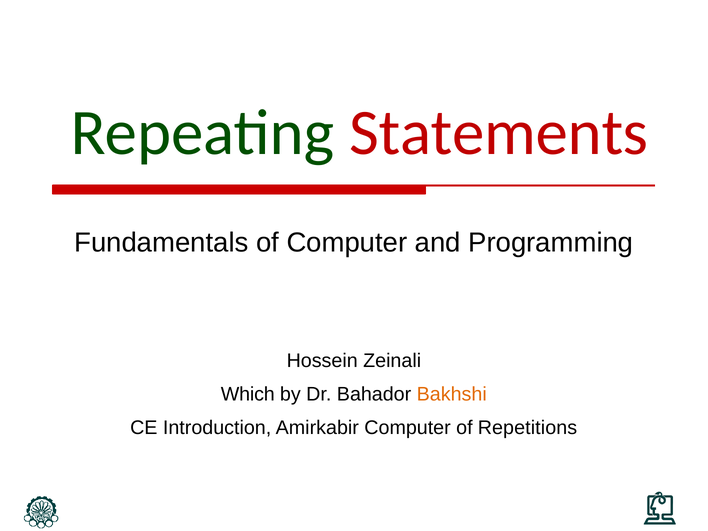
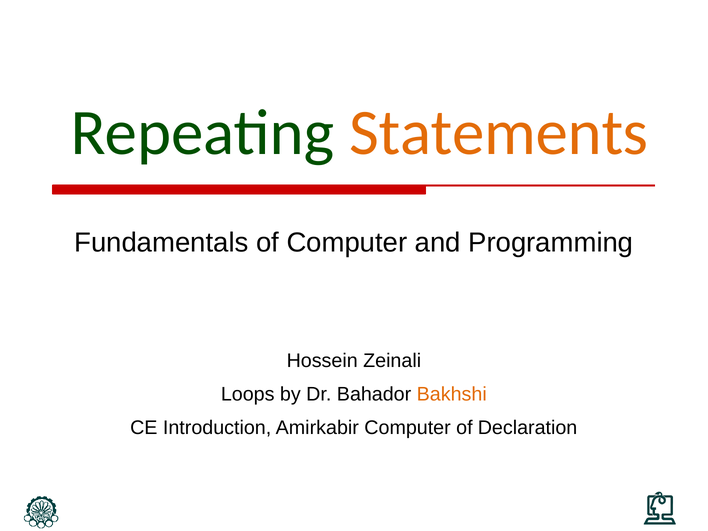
Statements colour: red -> orange (499, 133)
Which: Which -> Loops (248, 394)
Repetitions: Repetitions -> Declaration (528, 428)
